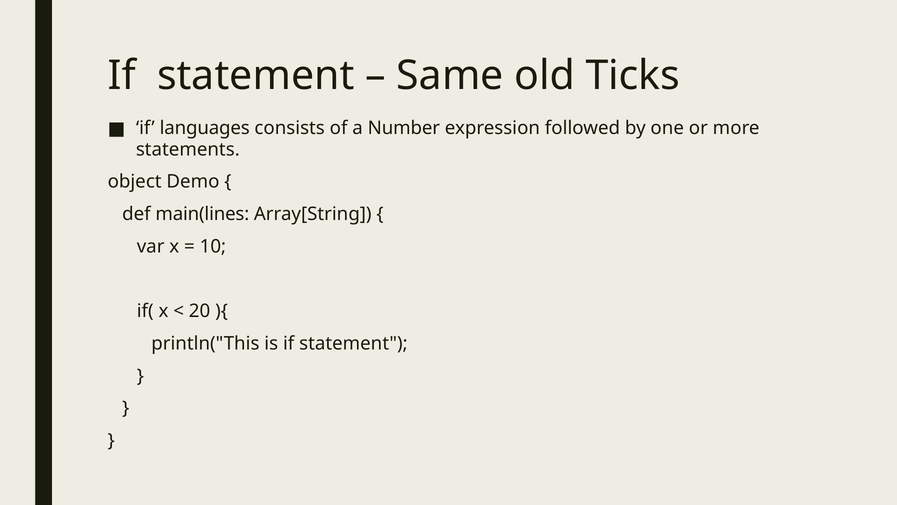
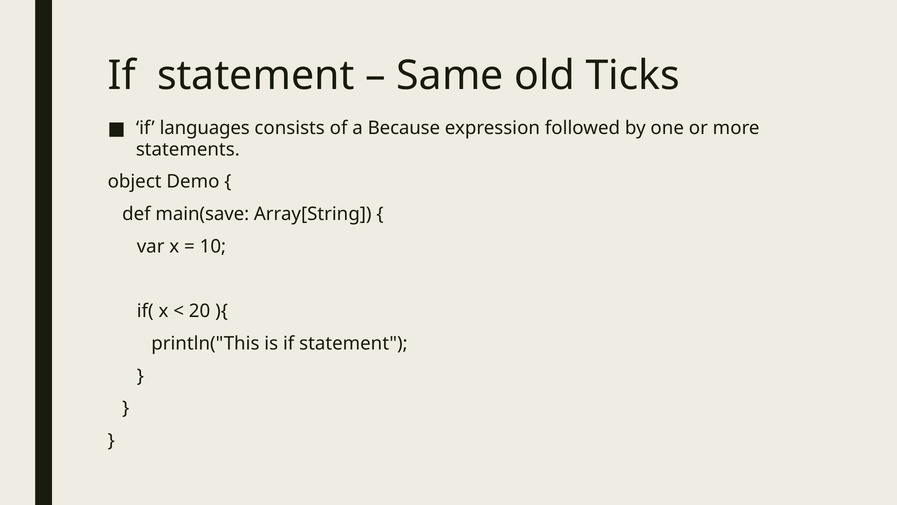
Number: Number -> Because (404, 128)
main(lines: main(lines -> main(save (202, 214)
